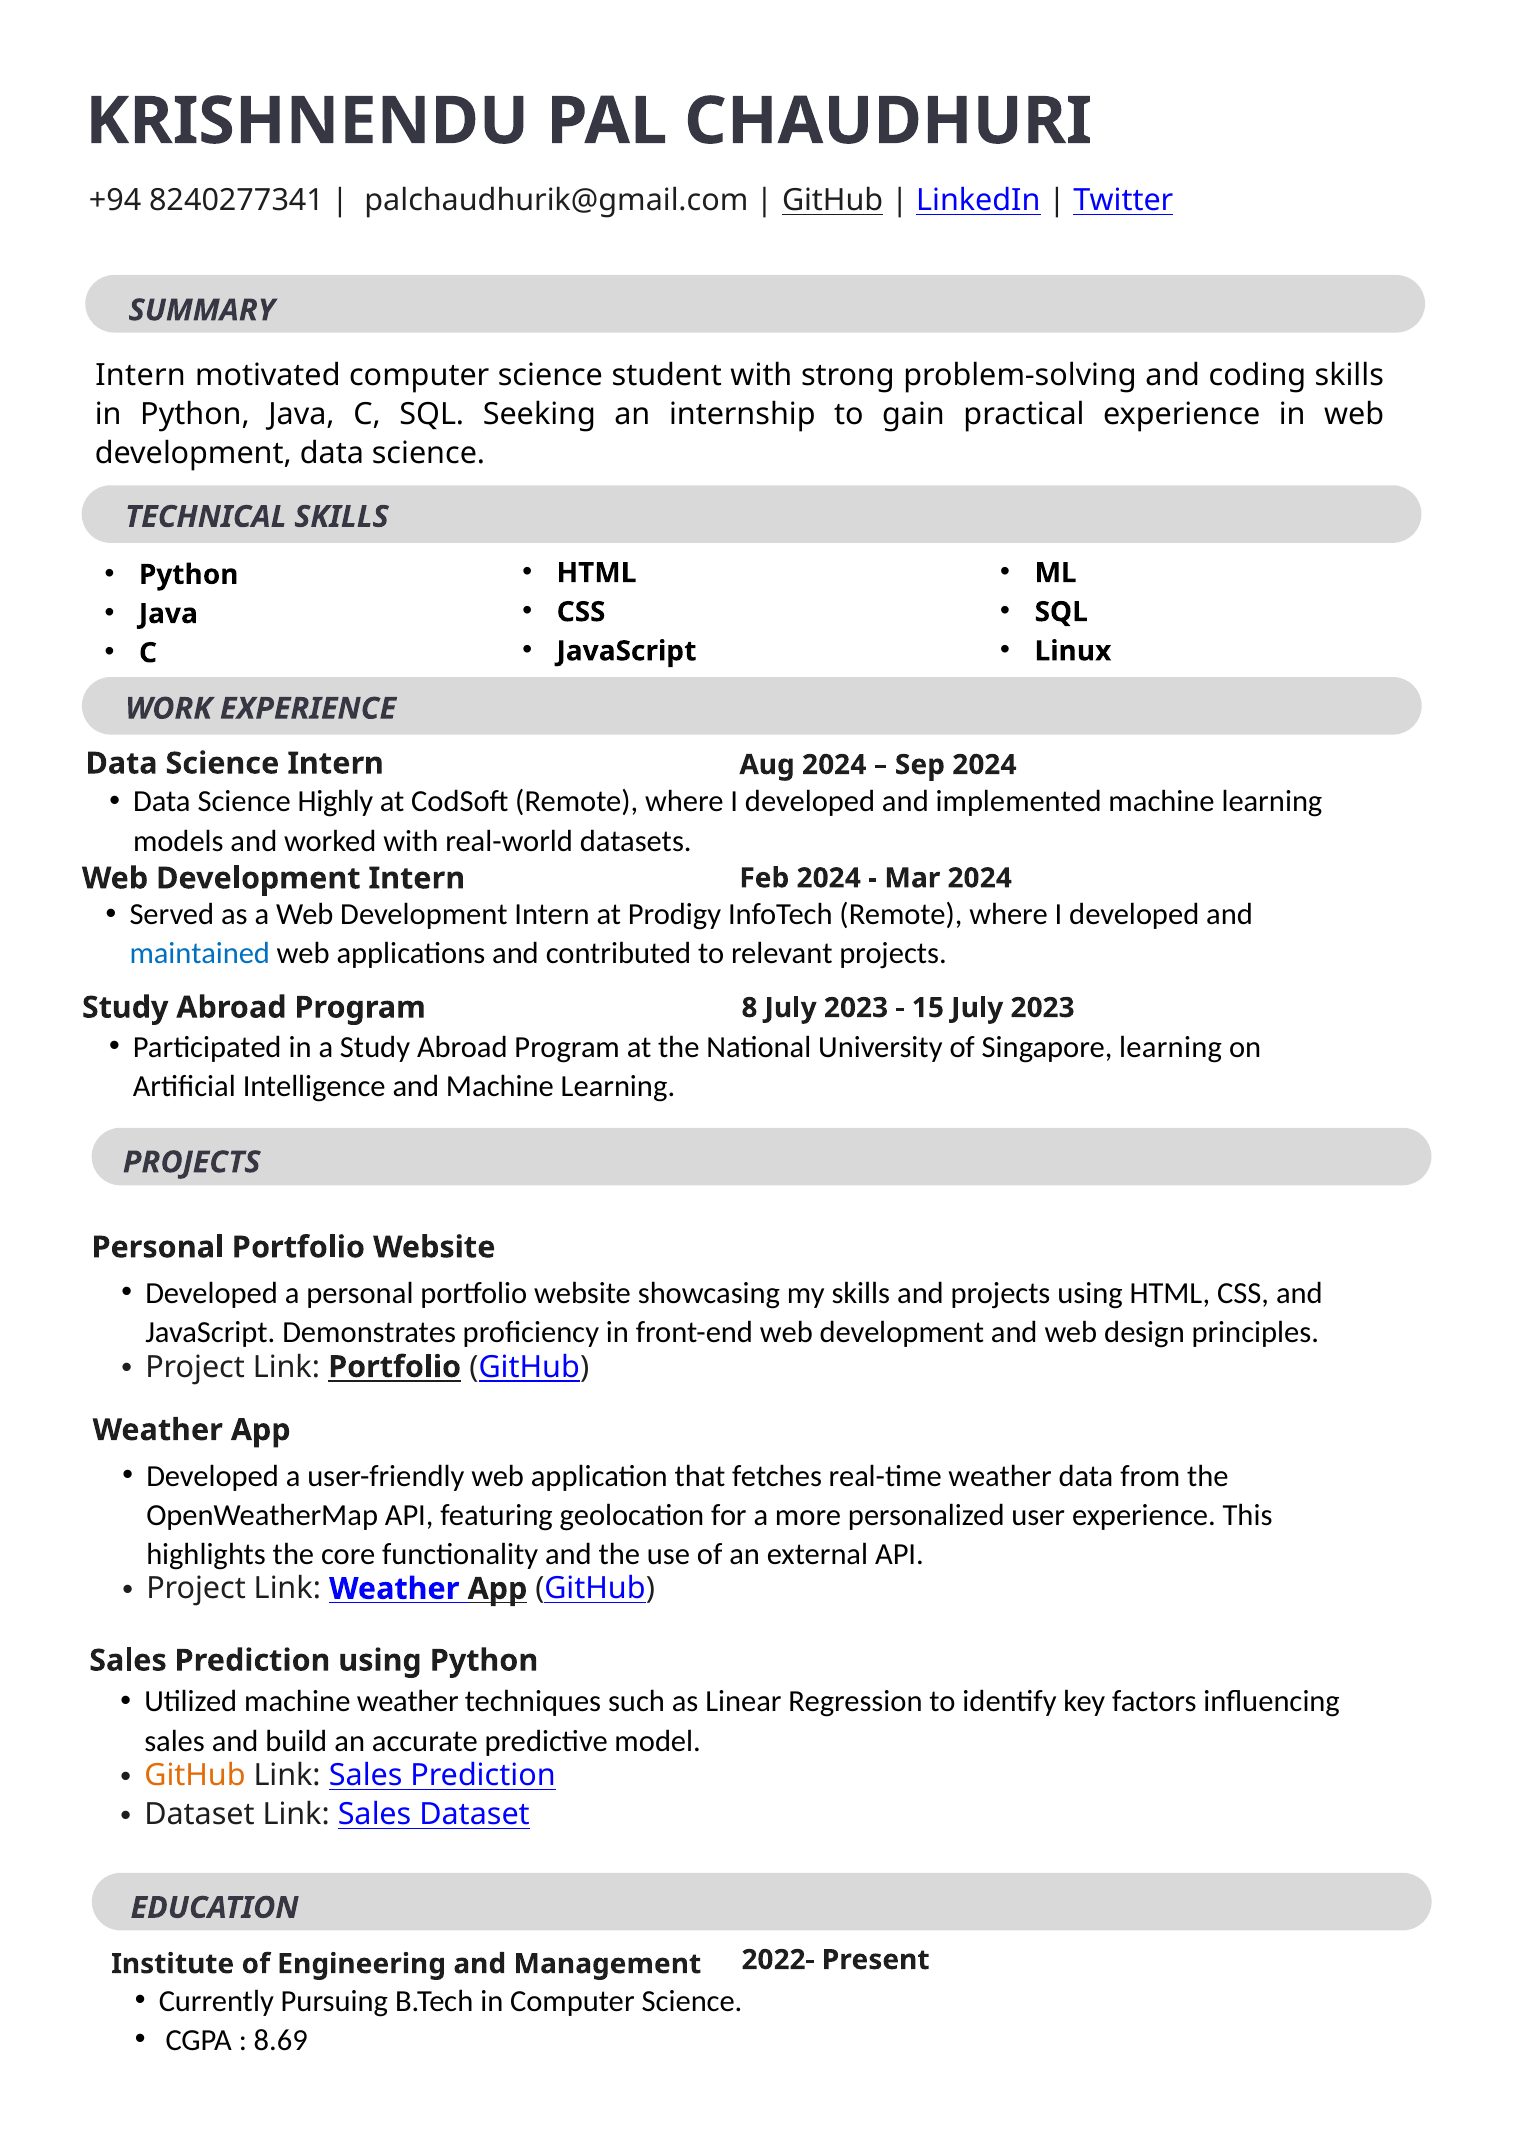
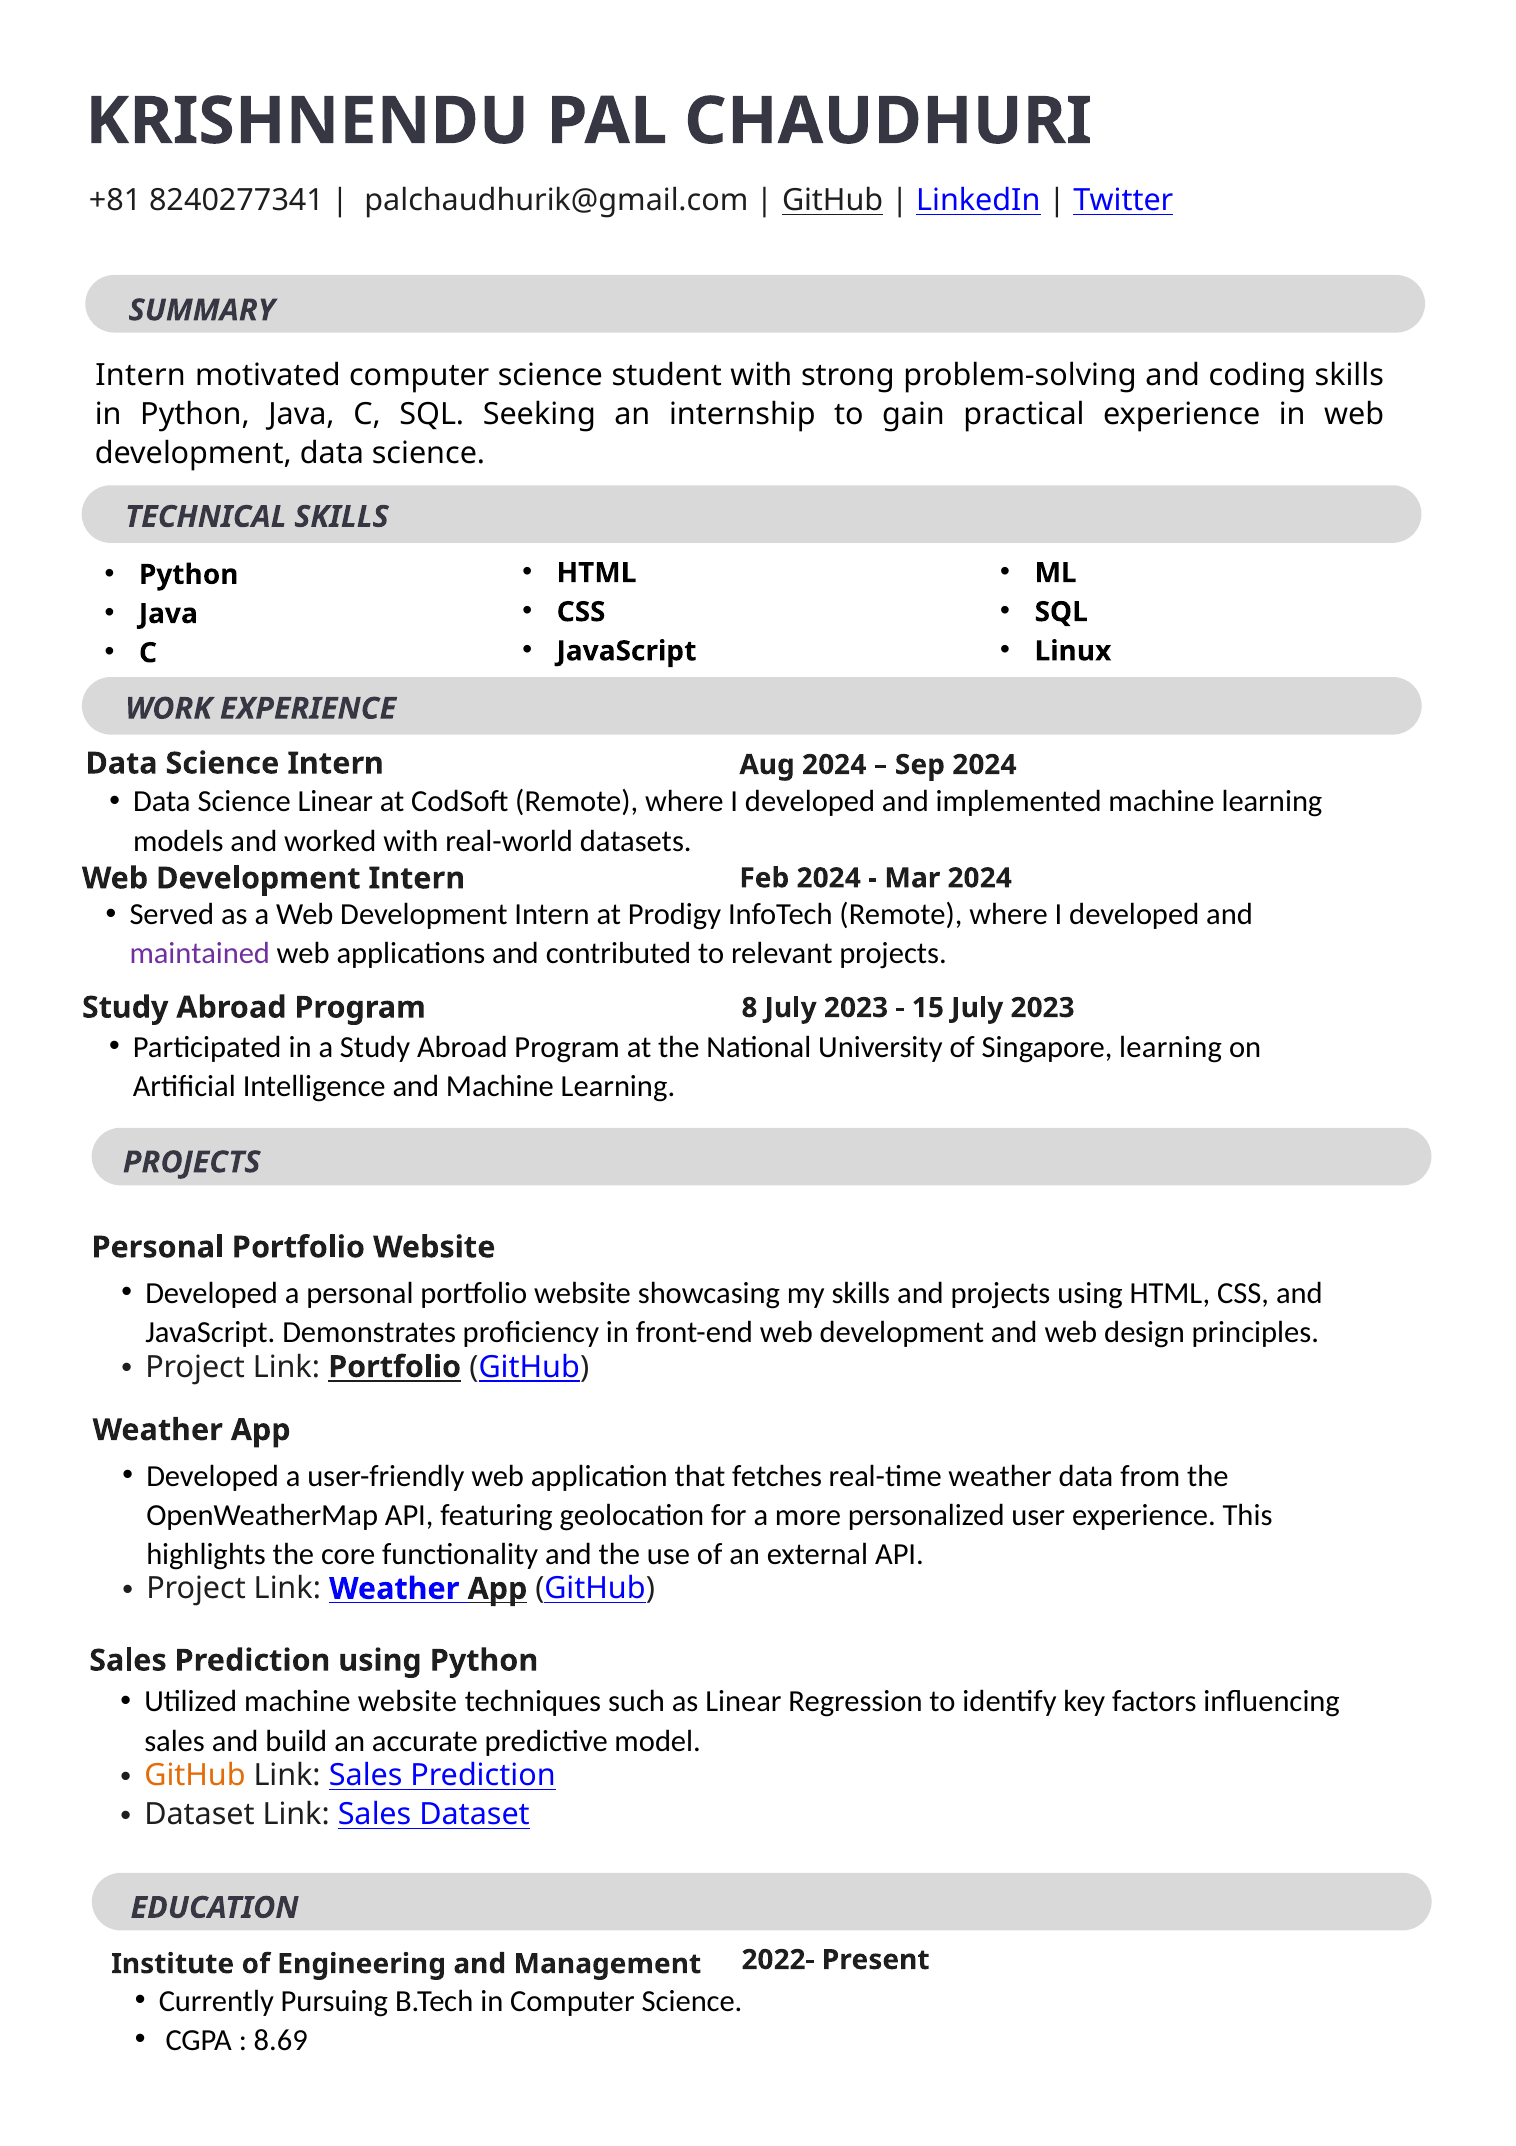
+94: +94 -> +81 (115, 200)
Science Highly: Highly -> Linear (335, 802)
maintained colour: blue -> purple (200, 954)
machine weather: weather -> website (407, 1701)
